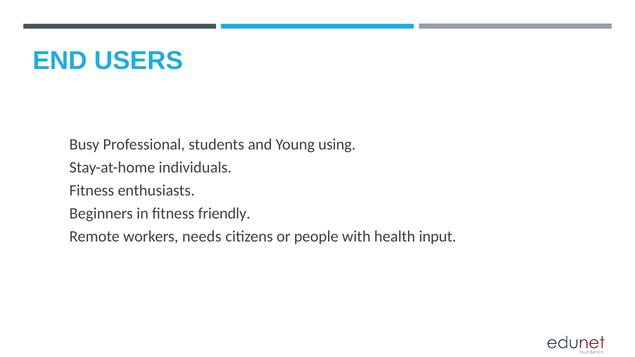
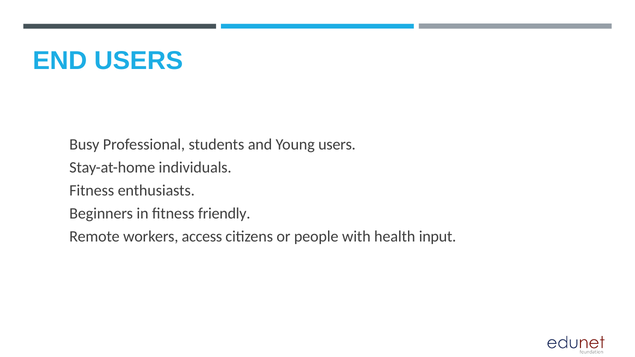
Young using: using -> users (337, 145)
needs: needs -> access (202, 237)
